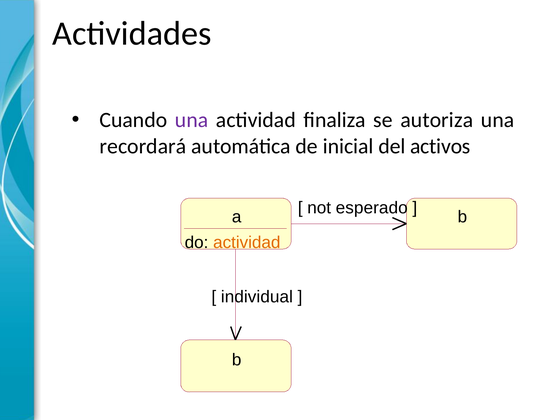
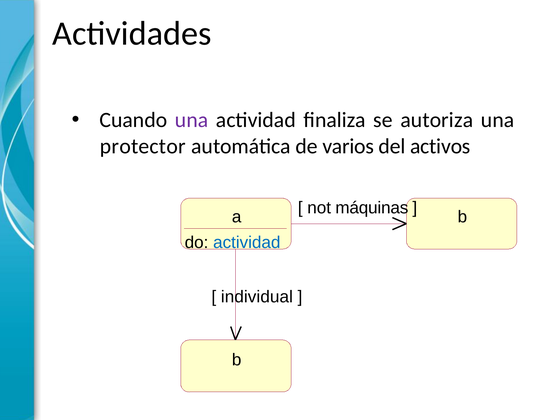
recordará: recordará -> protector (143, 146)
inicial: inicial -> varios (348, 146)
esperado: esperado -> máquinas (372, 208)
actividad colour: orange -> blue (247, 242)
